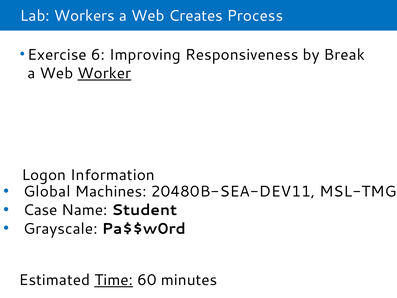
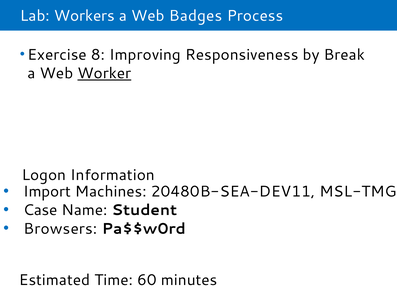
Creates: Creates -> Badges (196, 16)
6: 6 -> 8 (98, 55)
Global: Global -> Import (47, 191)
Grayscale: Grayscale -> Browsers (60, 229)
Time underline: present -> none (114, 280)
